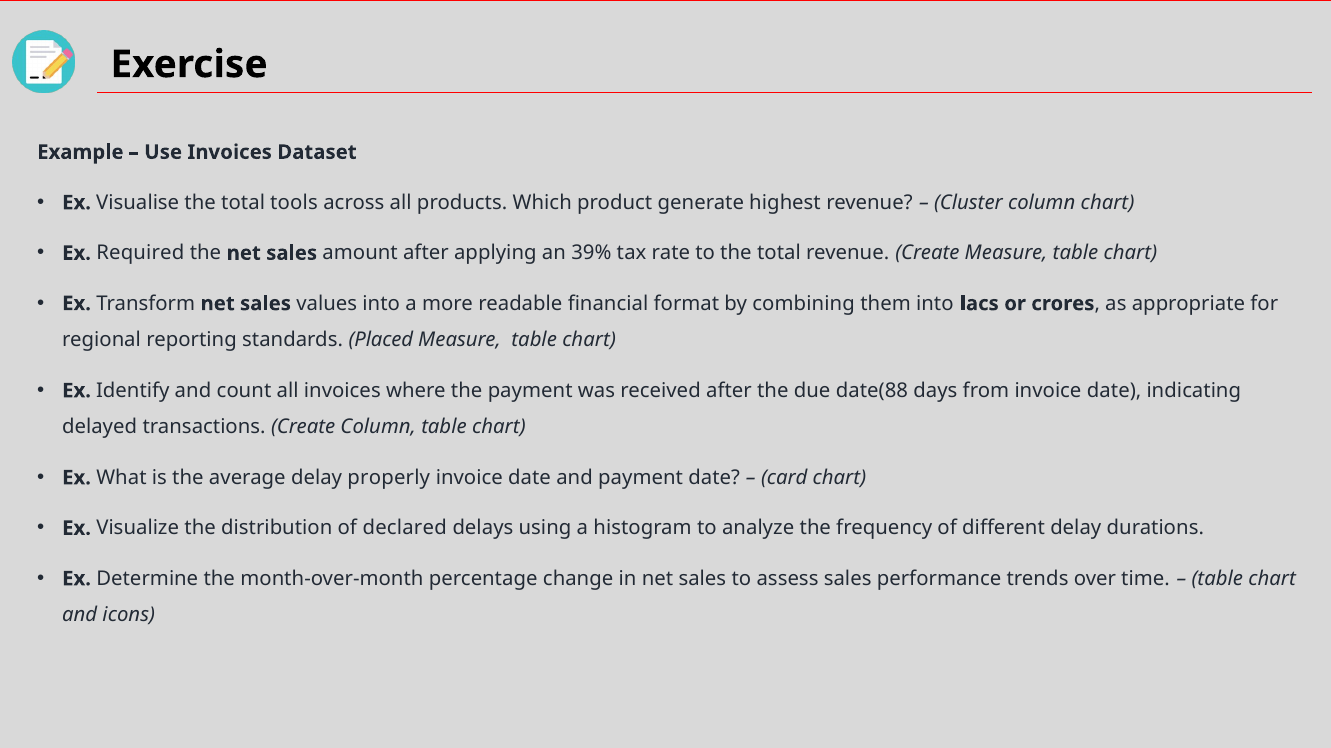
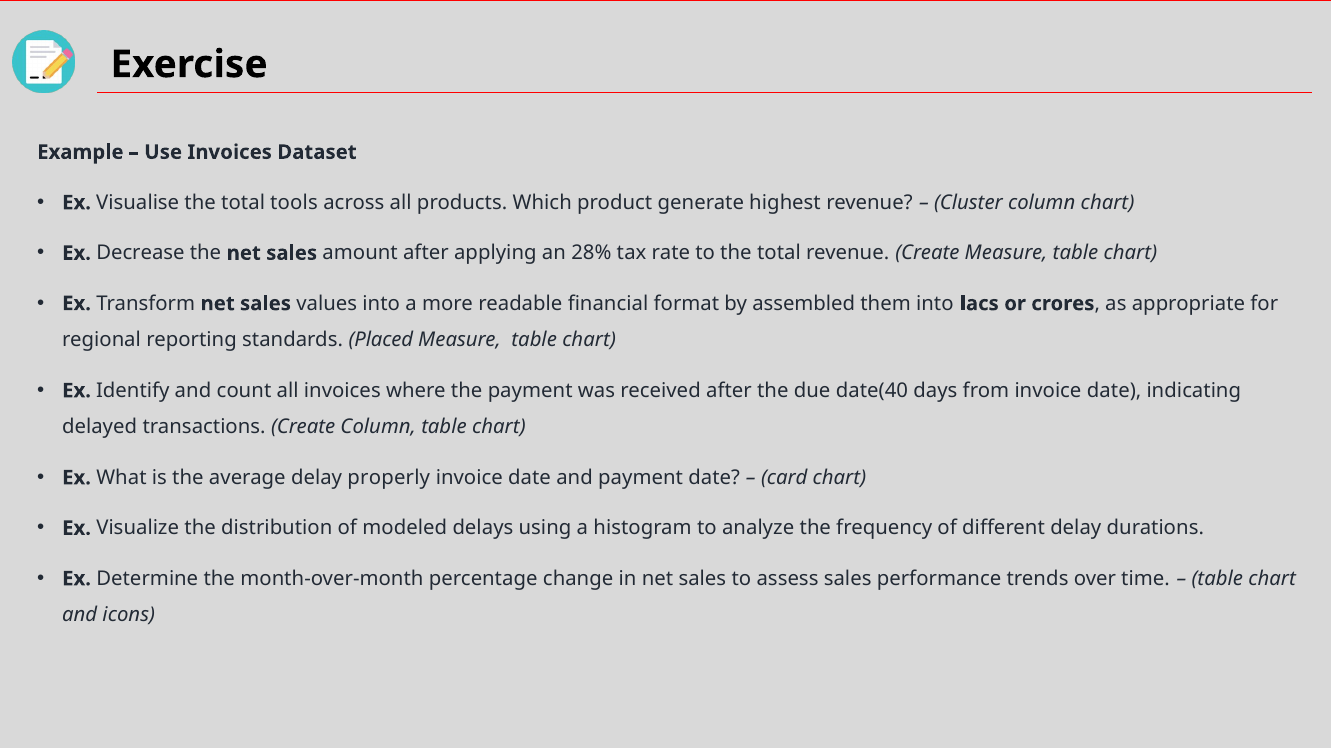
Required: Required -> Decrease (140, 253)
39%: 39% -> 28% (591, 253)
combining: combining -> assembled (804, 304)
date(88: date(88 -> date(40 (872, 391)
declared: declared -> modeled (405, 529)
